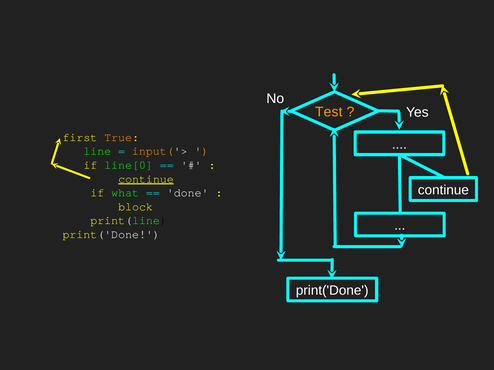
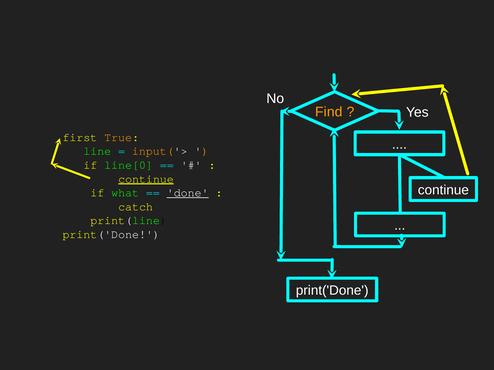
Test: Test -> Find (329, 112)
done underline: none -> present (188, 193)
block: block -> catch (136, 207)
